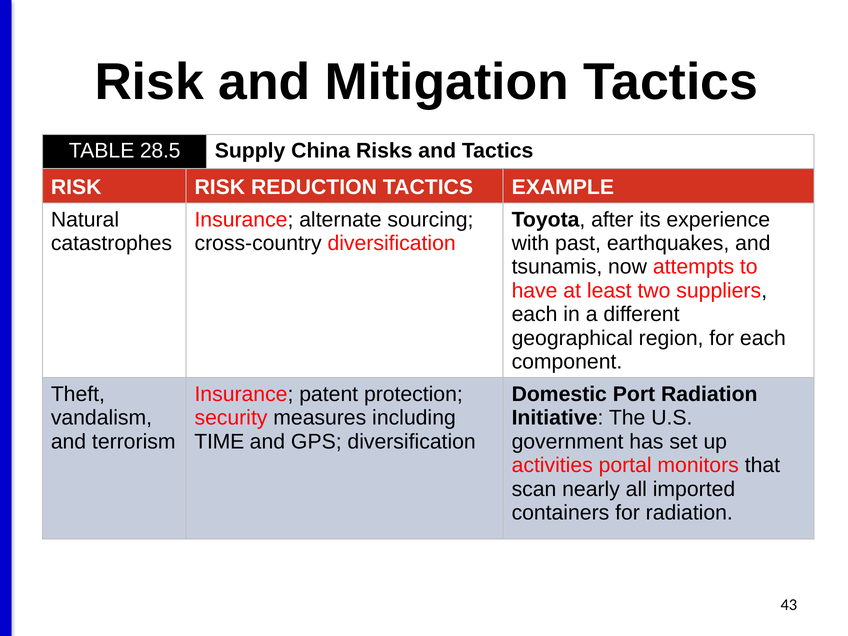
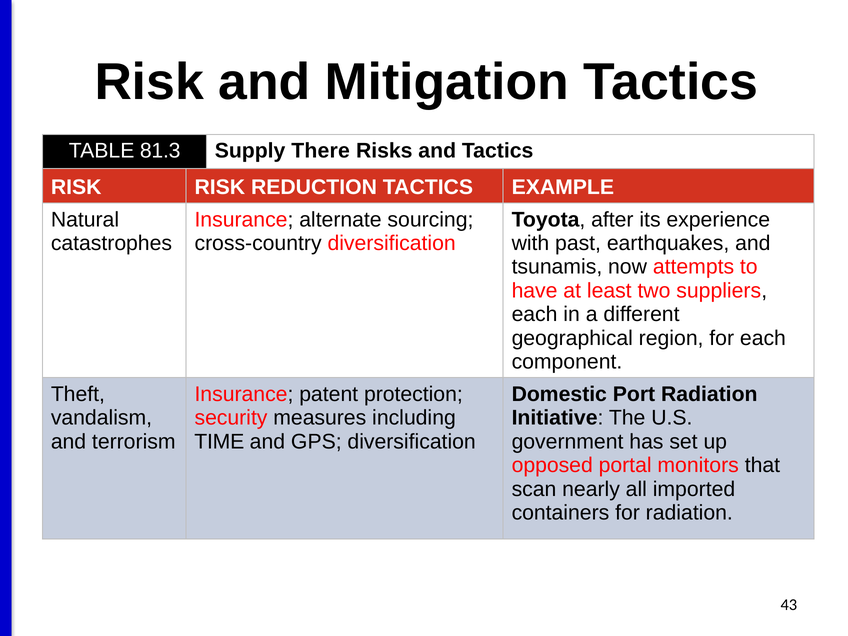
28.5: 28.5 -> 81.3 (160, 151)
China: China -> There (321, 151)
activities: activities -> opposed (552, 465)
